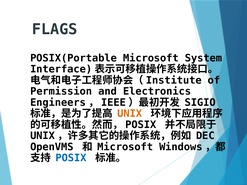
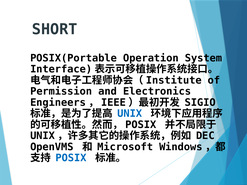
FLAGS: FLAGS -> SHORT (55, 29)
POSIX(Portable Microsoft: Microsoft -> Operation (151, 58)
UNIX colour: orange -> blue (130, 114)
